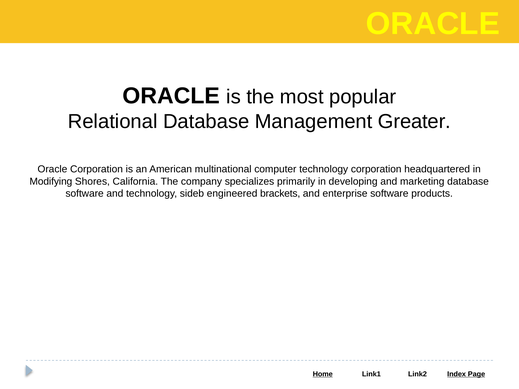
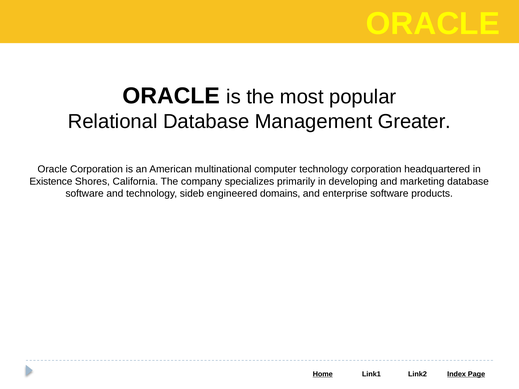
Modifying: Modifying -> Existence (51, 181)
brackets: brackets -> domains (280, 194)
